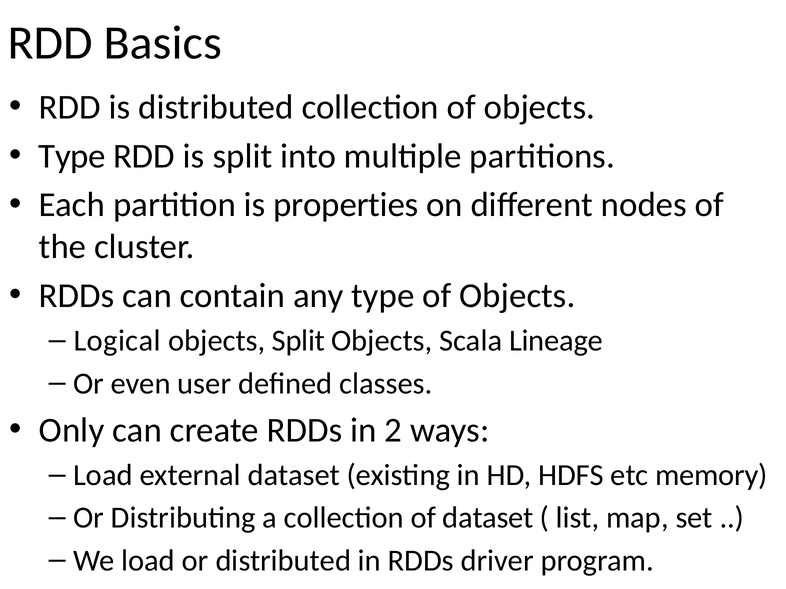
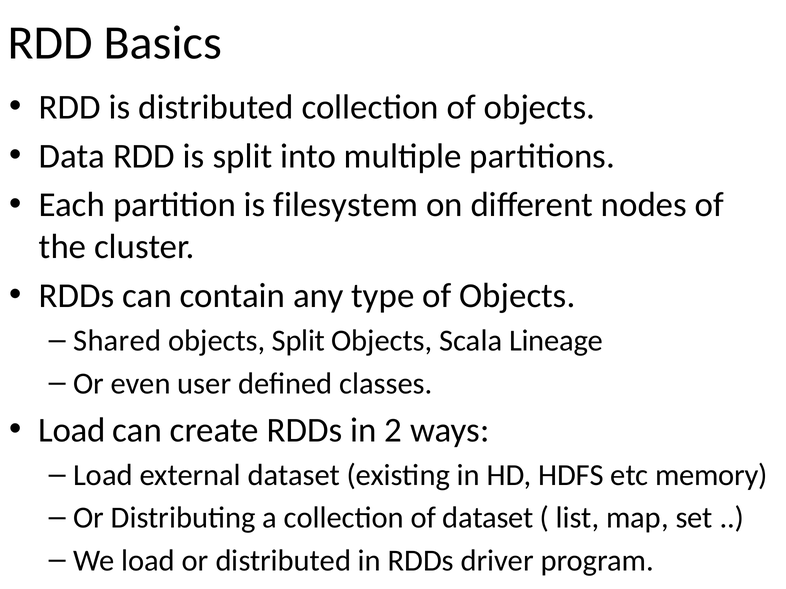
Type: Type -> Data (72, 156)
properties: properties -> filesystem (346, 205)
Logical: Logical -> Shared (117, 341)
Only: Only -> Load (72, 430)
